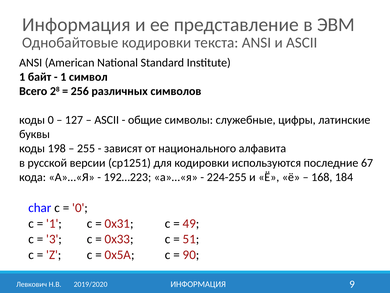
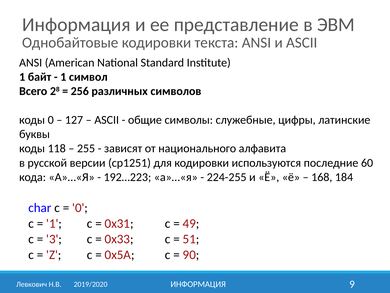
198: 198 -> 118 (57, 148)
67: 67 -> 60 (367, 163)
